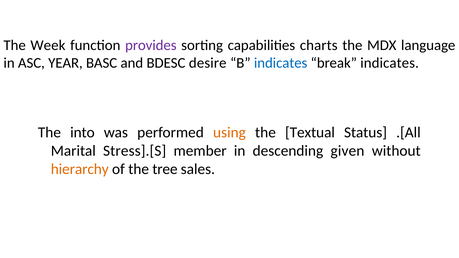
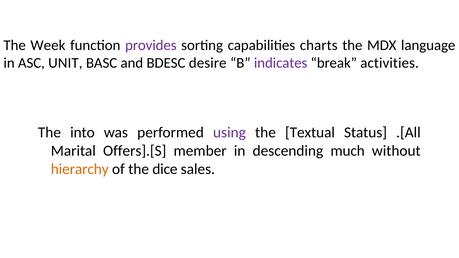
YEAR: YEAR -> UNIT (65, 63)
indicates colour: blue -> purple (281, 63)
break indicates: indicates -> activities (390, 63)
using colour: orange -> purple (229, 132)
Stress].[S: Stress].[S -> Offers].[S (135, 151)
given: given -> much (348, 151)
tree: tree -> dice (165, 169)
